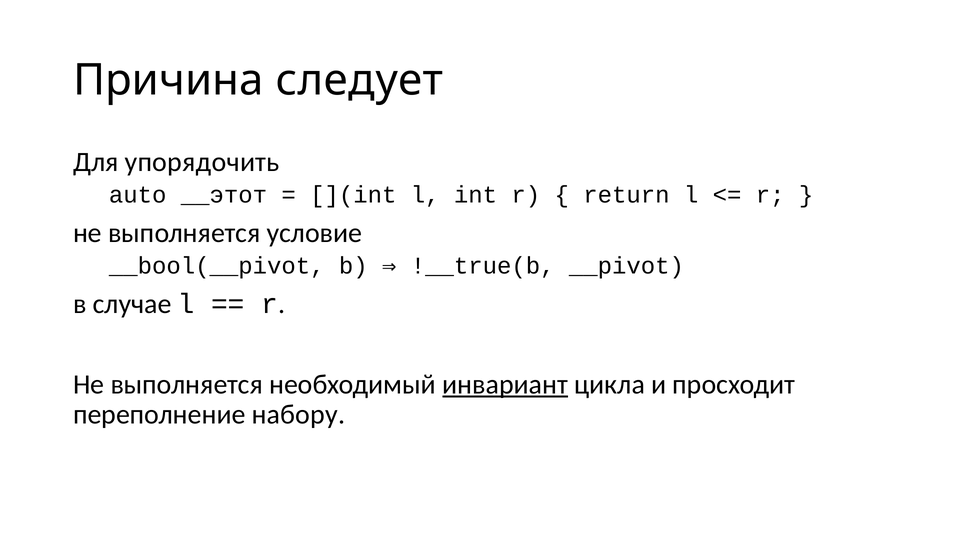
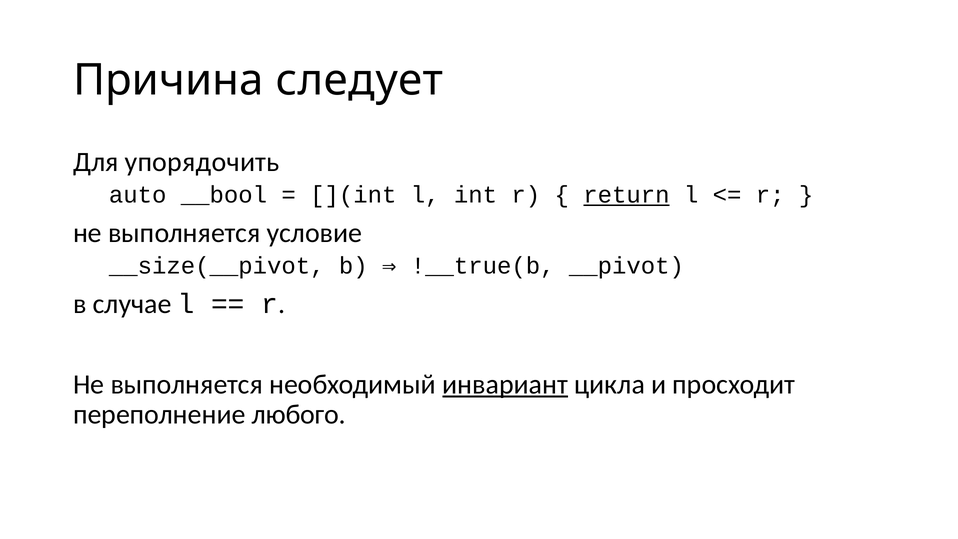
__этот: __этот -> __bool (224, 195)
return underline: none -> present (626, 195)
__bool(__pivot: __bool(__pivot -> __size(__pivot (217, 266)
набору: набору -> любого (299, 414)
